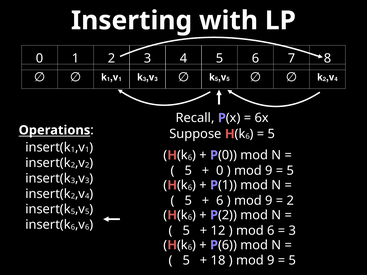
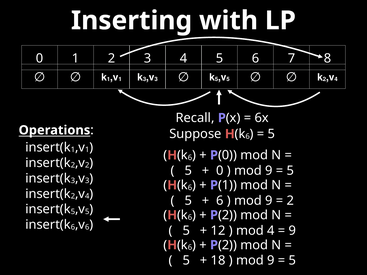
mod 6: 6 -> 4 (271, 231)
3: 3 -> 9 (292, 231)
6: 6 -> 2 (227, 245)
